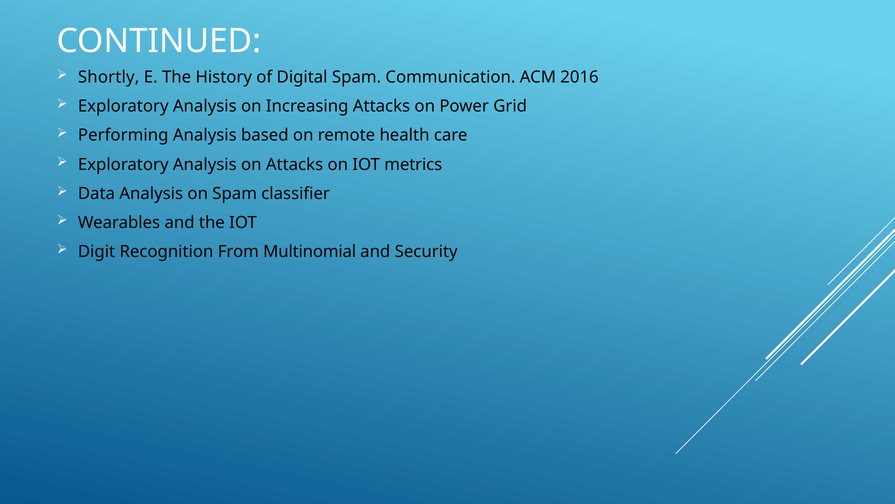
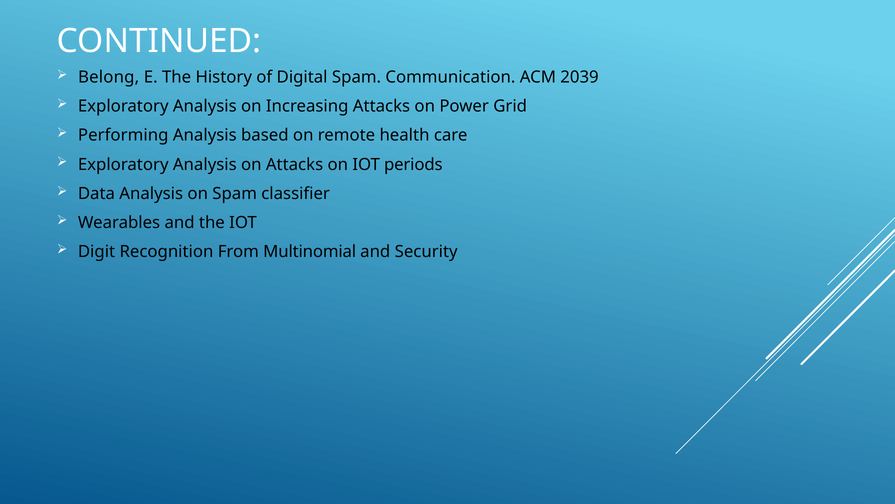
Shortly: Shortly -> Belong (109, 77)
2016: 2016 -> 2039 (580, 77)
metrics: metrics -> periods (413, 164)
